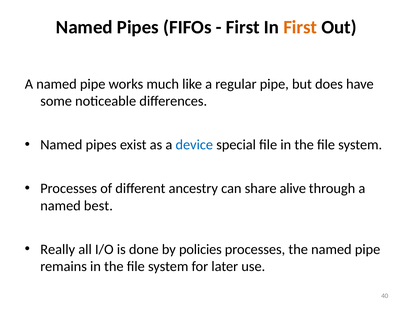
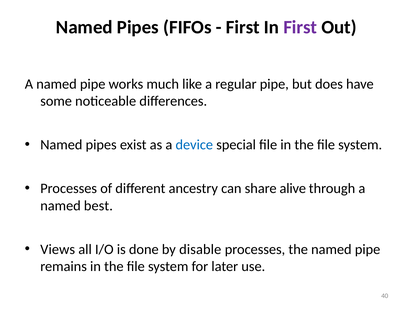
First colour: orange -> purple (300, 27)
Really: Really -> Views (58, 249)
policies: policies -> disable (200, 249)
